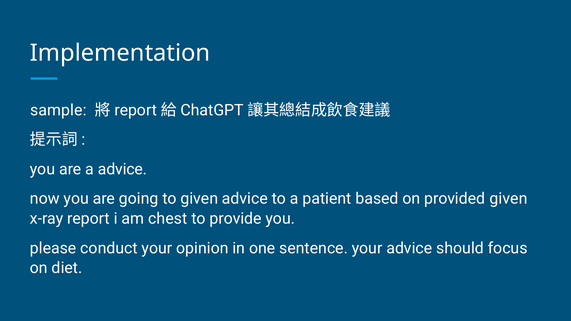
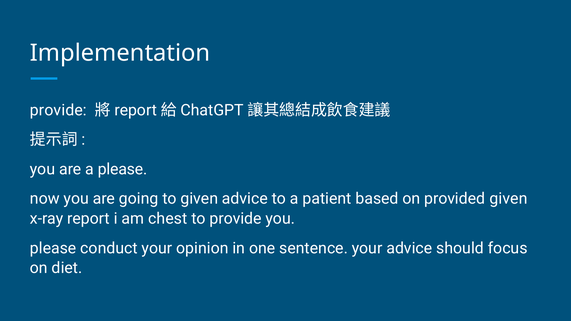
sample: sample -> provide (58, 110)
a advice: advice -> please (122, 169)
